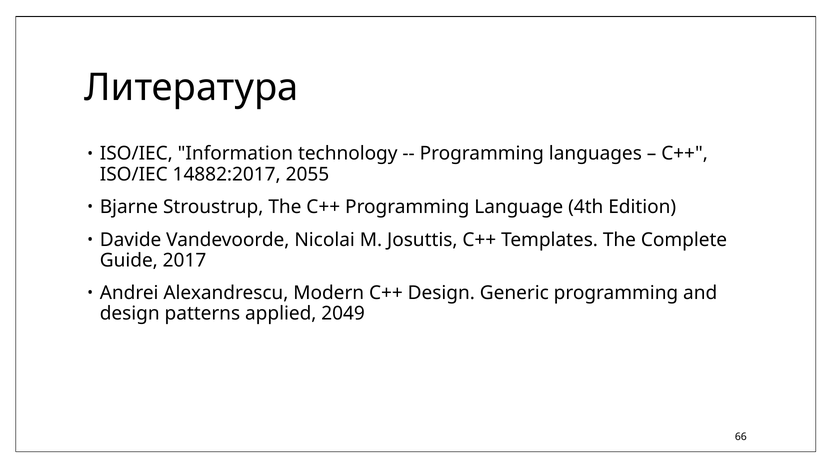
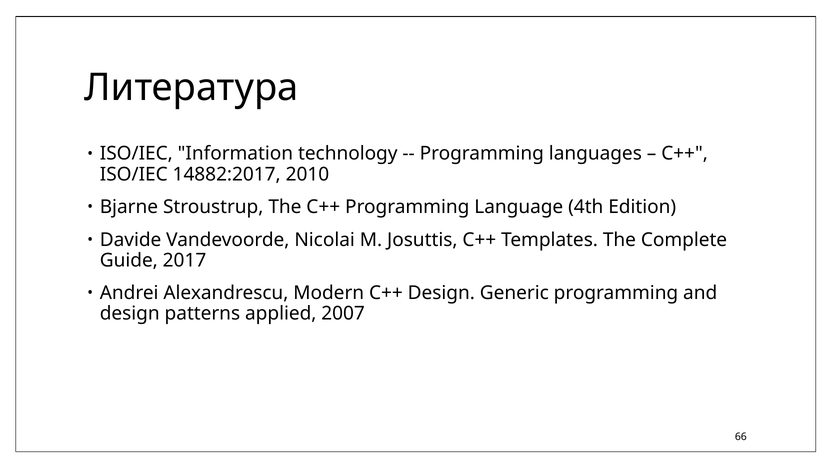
2055: 2055 -> 2010 (307, 174)
2049: 2049 -> 2007 (343, 314)
